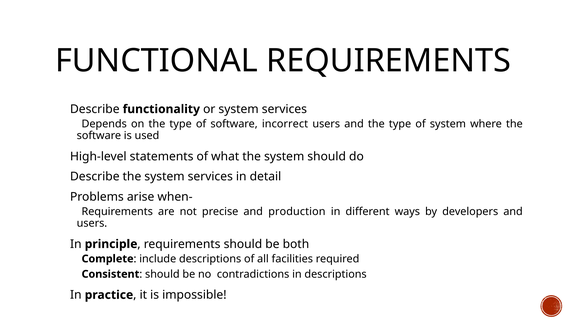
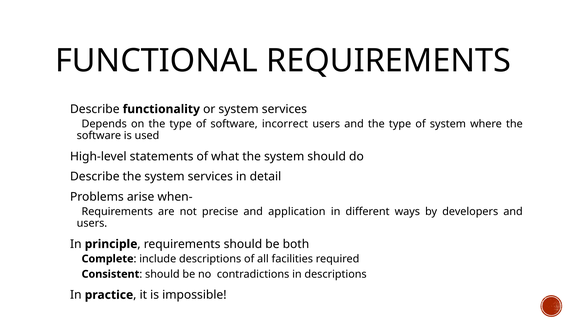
production: production -> application (297, 212)
